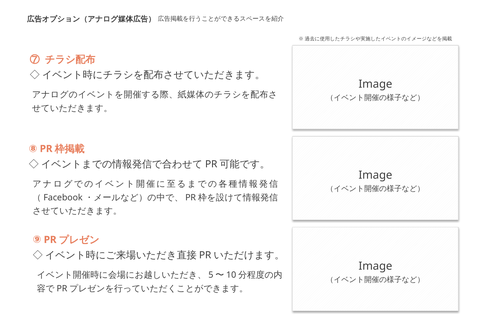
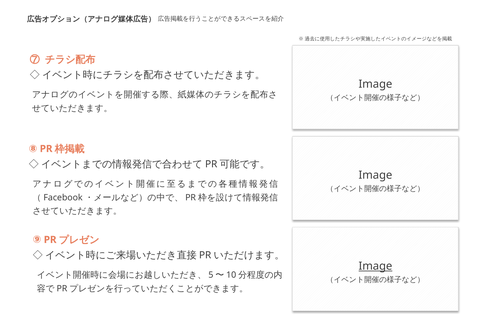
Image underline: none -> present (375, 266)
